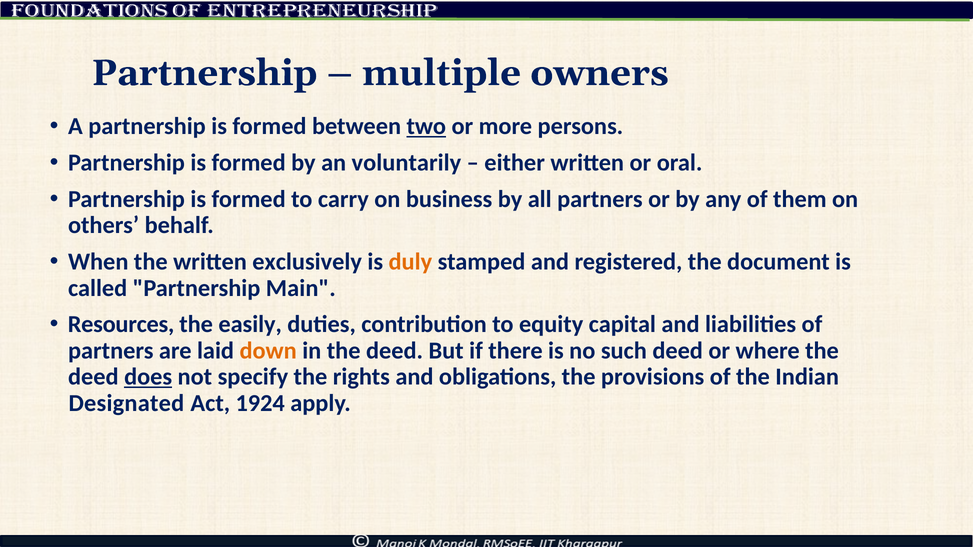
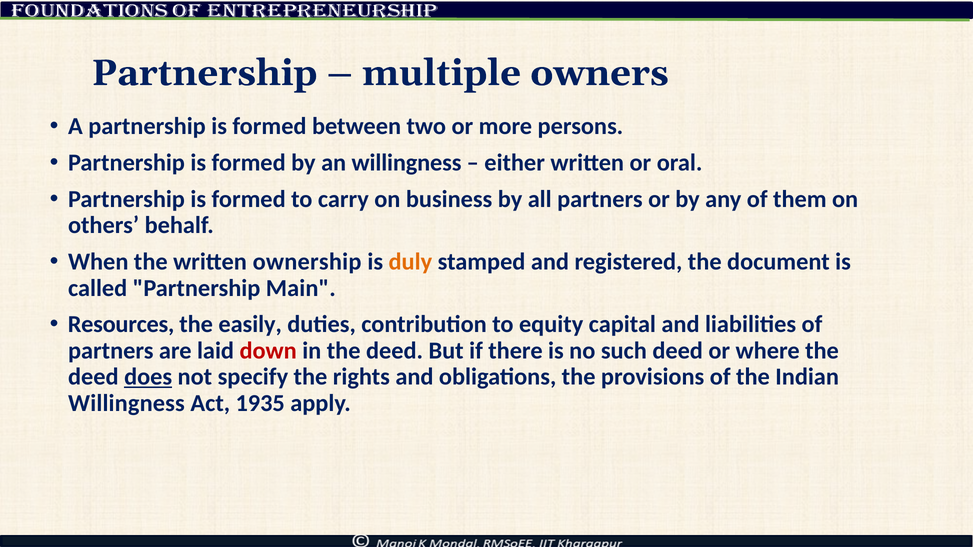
two underline: present -> none (426, 126)
an voluntarily: voluntarily -> willingness (407, 163)
exclusively: exclusively -> ownership (307, 262)
down colour: orange -> red (268, 351)
Designated: Designated -> Willingness (126, 403)
1924: 1924 -> 1935 (260, 403)
